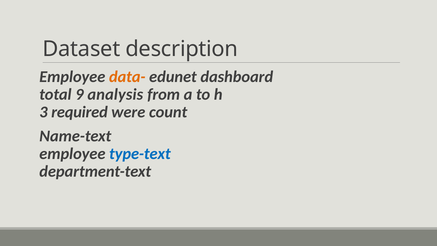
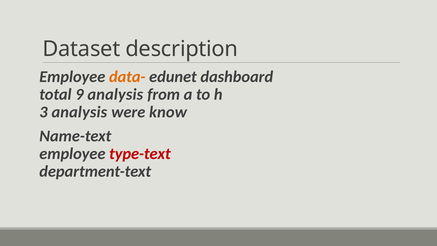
3 required: required -> analysis (79, 112)
count: count -> know (168, 112)
type-text colour: blue -> red (140, 154)
